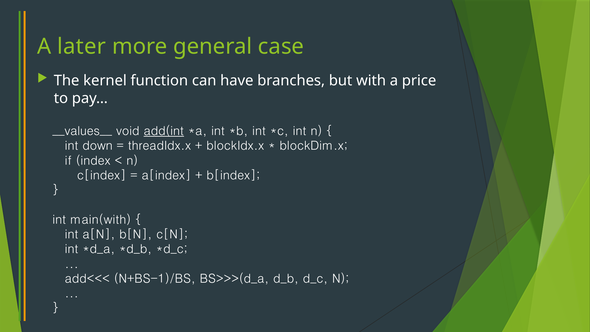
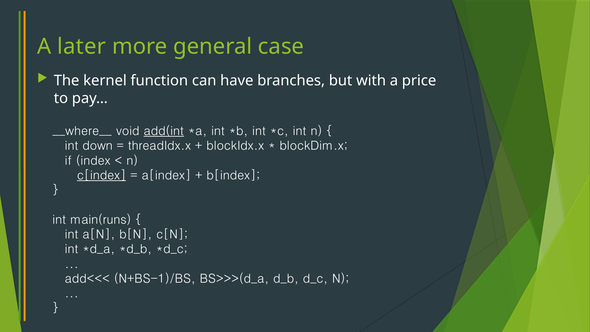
__values__: __values__ -> __where__ (82, 131)
c[index underline: none -> present (102, 175)
main(with: main(with -> main(runs (101, 220)
